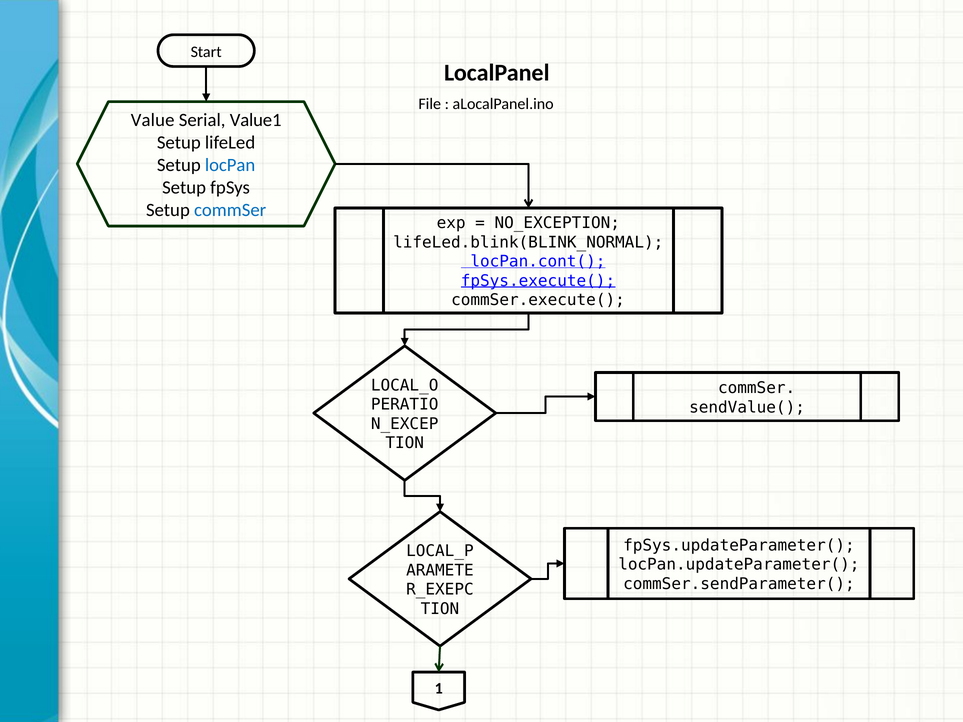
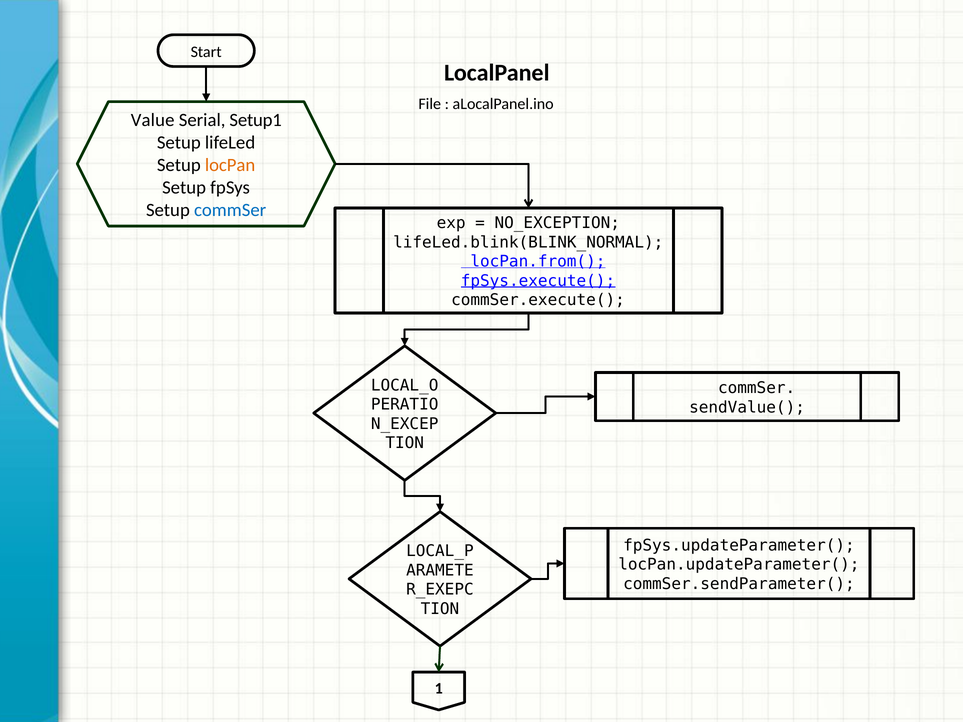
Value1: Value1 -> Setup1 (256, 120)
locPan colour: blue -> orange (230, 165)
locPan.cont(: locPan.cont( -> locPan.from( (538, 262)
